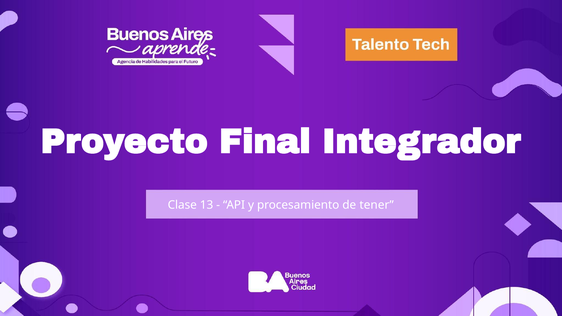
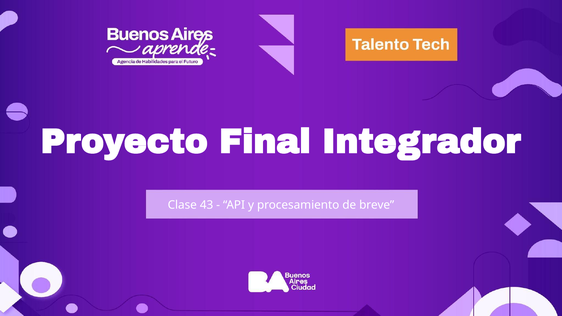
13: 13 -> 43 (207, 205)
tener: tener -> breve (377, 205)
